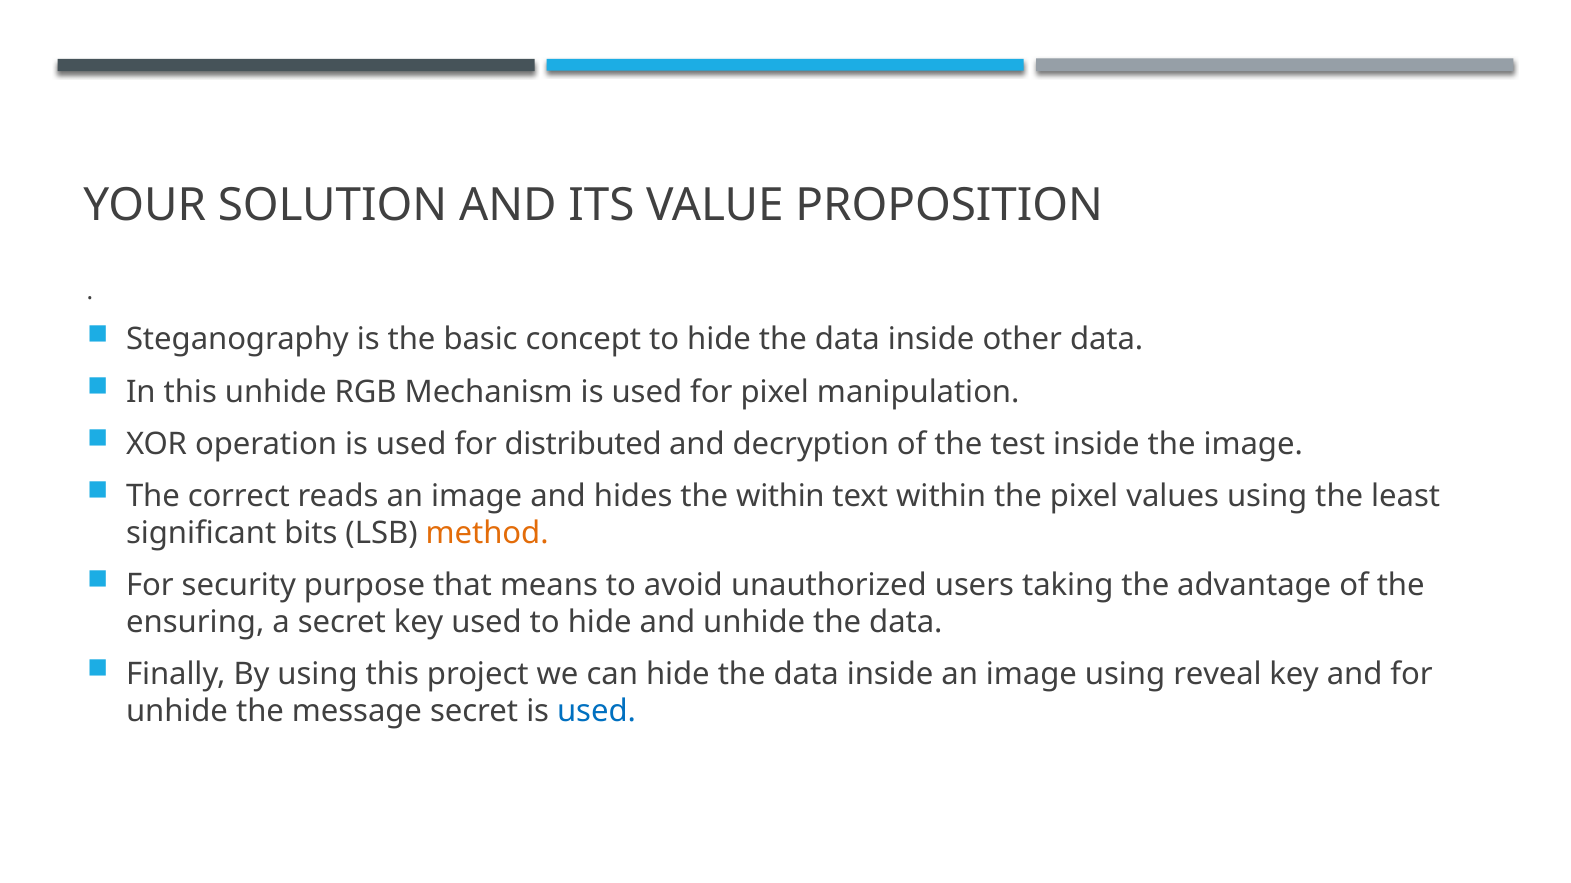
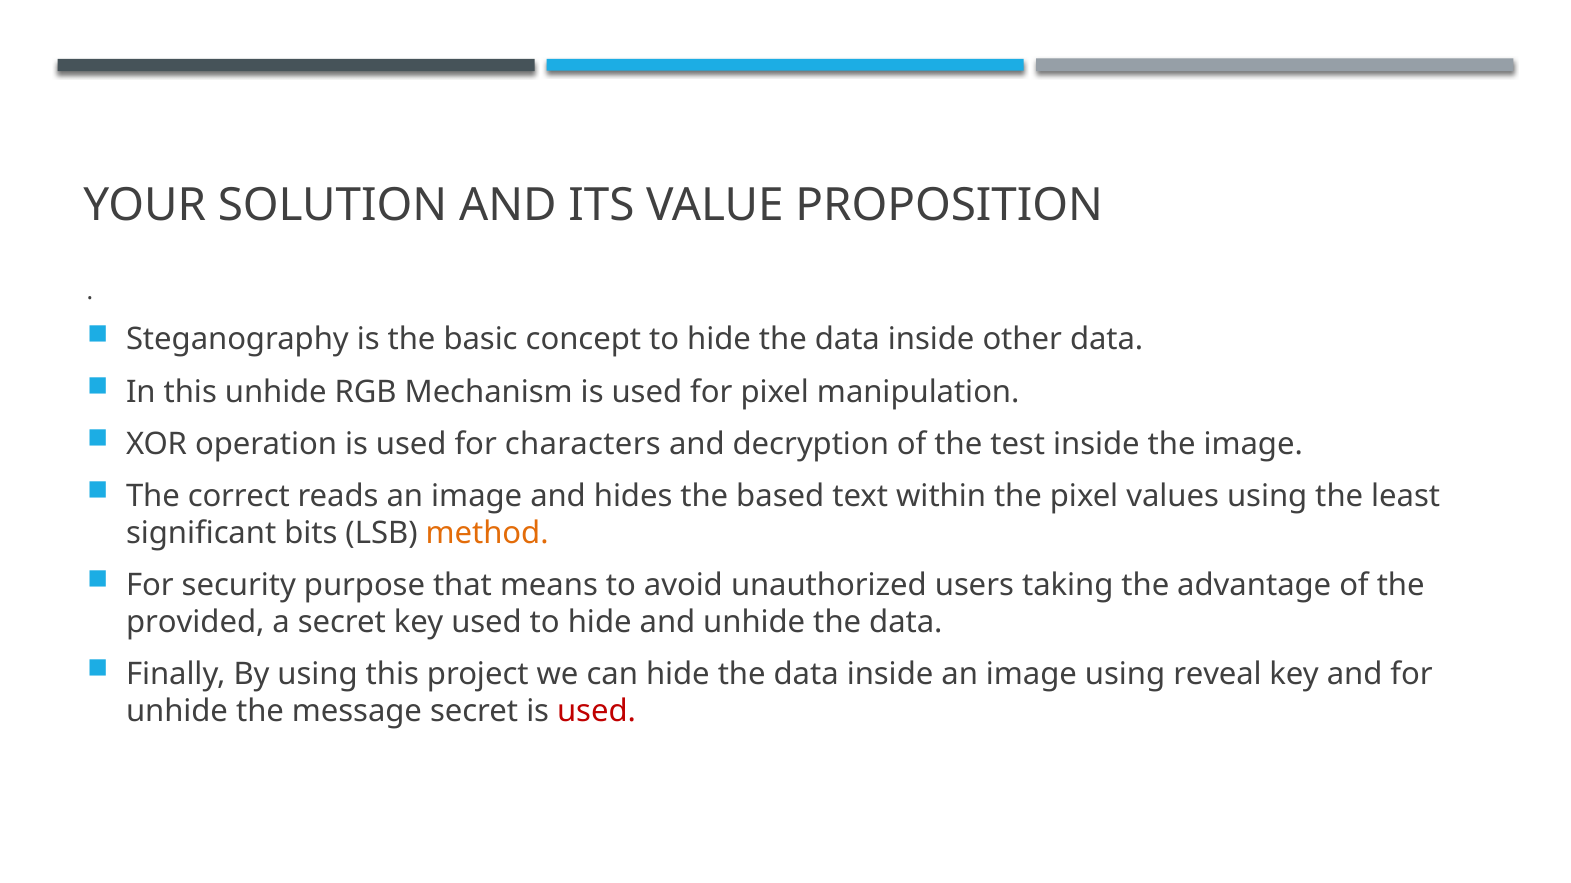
distributed: distributed -> characters (583, 444)
the within: within -> based (780, 496)
ensuring: ensuring -> provided (195, 622)
used colour: blue -> red (597, 711)
